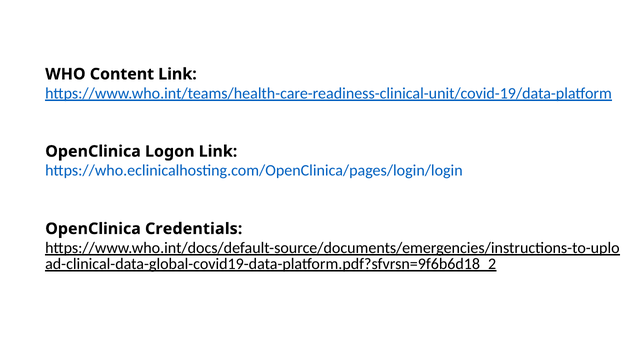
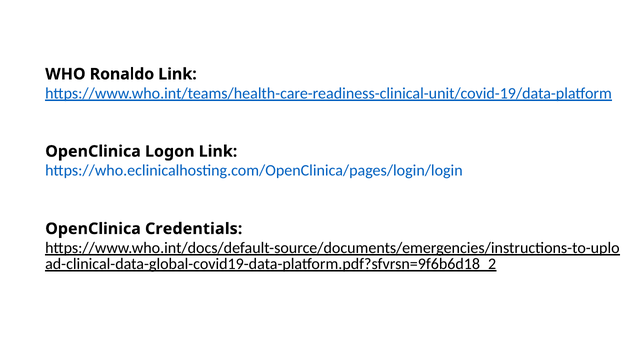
Content: Content -> Ronaldo (122, 74)
